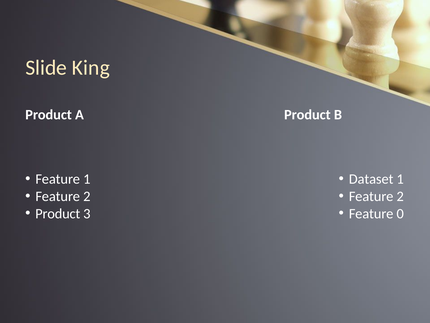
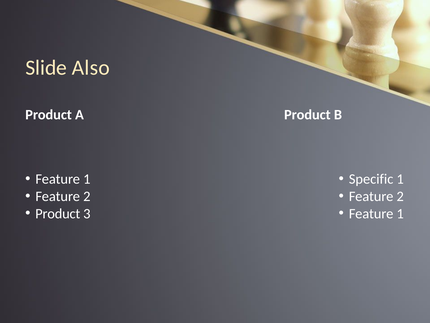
King: King -> Also (91, 68)
Dataset: Dataset -> Specific (371, 179)
0: 0 -> 1 (400, 213)
